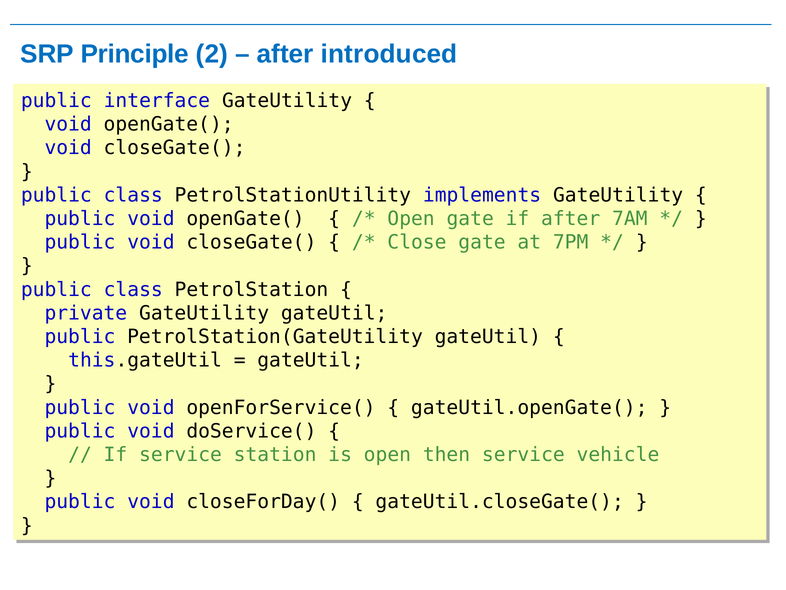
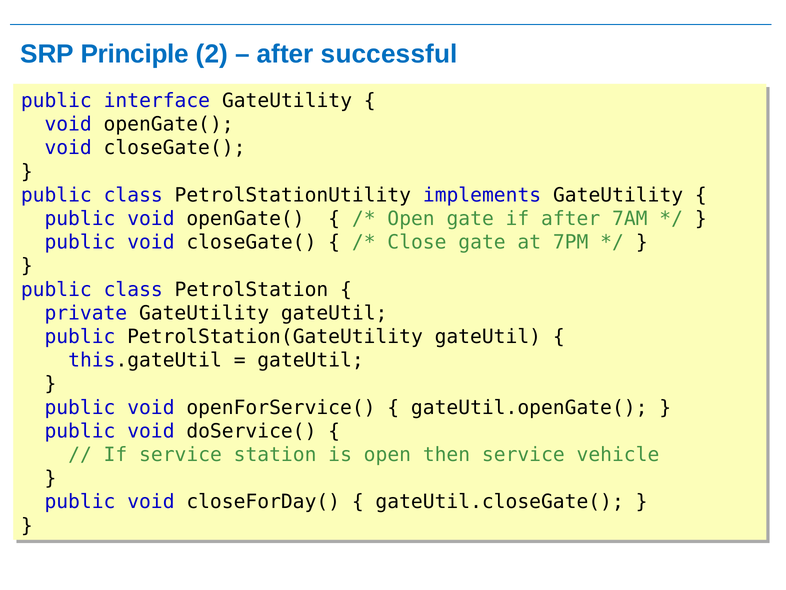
introduced: introduced -> successful (389, 54)
